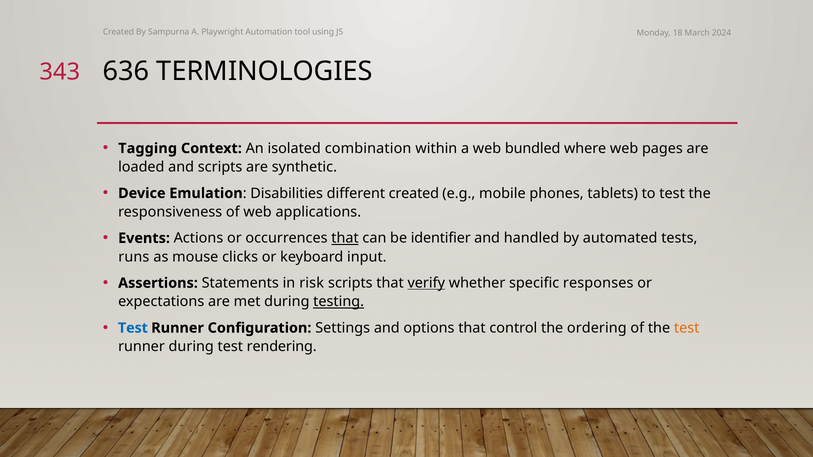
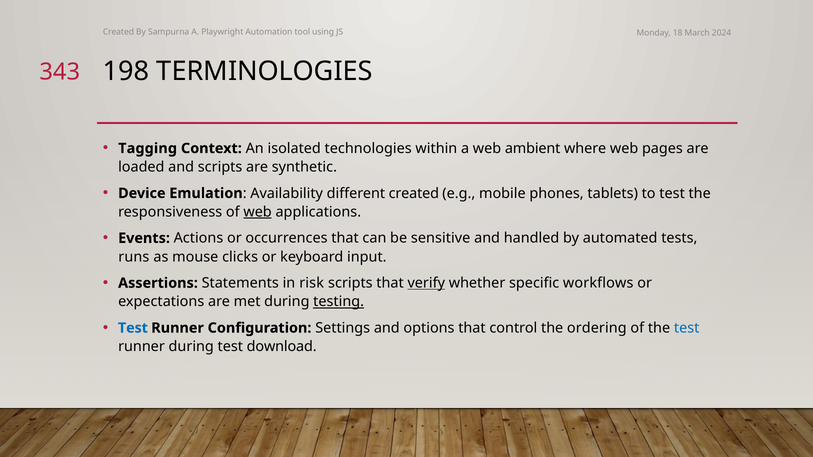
636: 636 -> 198 (126, 71)
combination: combination -> technologies (368, 148)
bundled: bundled -> ambient (533, 148)
Disabilities: Disabilities -> Availability (287, 193)
web underline: none -> present (258, 212)
that underline: present -> none (345, 238)
identifier: identifier -> sensitive (441, 238)
responses: responses -> workflows (598, 283)
test colour: orange -> blue (687, 328)
rendering: rendering -> download (282, 347)
